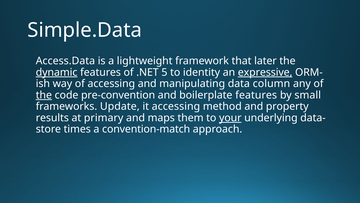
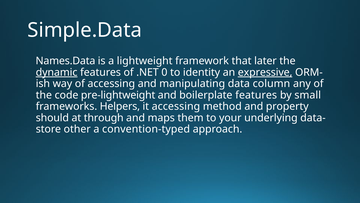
Access.Data: Access.Data -> Names.Data (65, 61)
5: 5 -> 0 (164, 72)
the underline: present -> none (44, 95)
pre-convention: pre-convention -> pre-lightweight (118, 95)
Update: Update -> Helpers (120, 106)
results: results -> should (52, 118)
primary: primary -> through (104, 118)
your underline: present -> none (230, 118)
times: times -> other (77, 129)
convention-match: convention-match -> convention-typed (146, 129)
